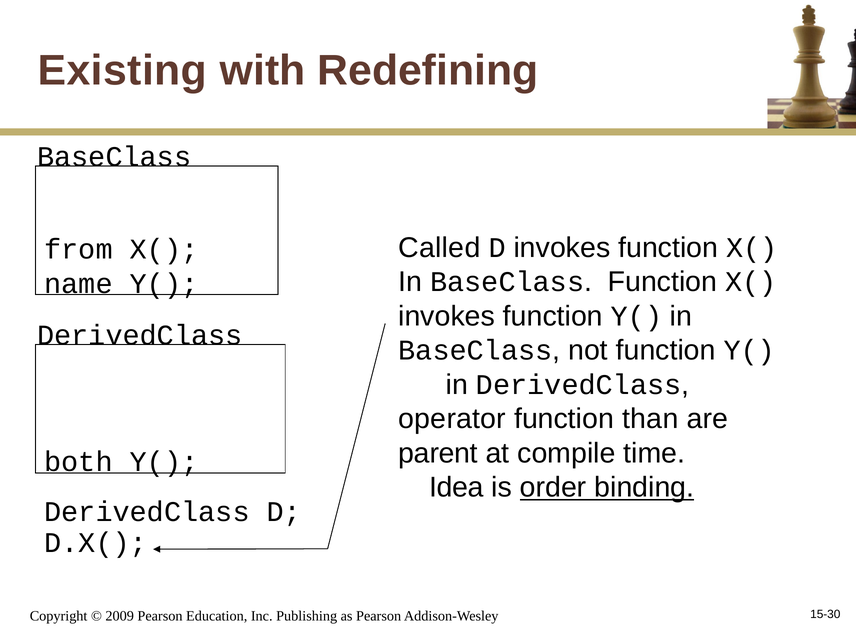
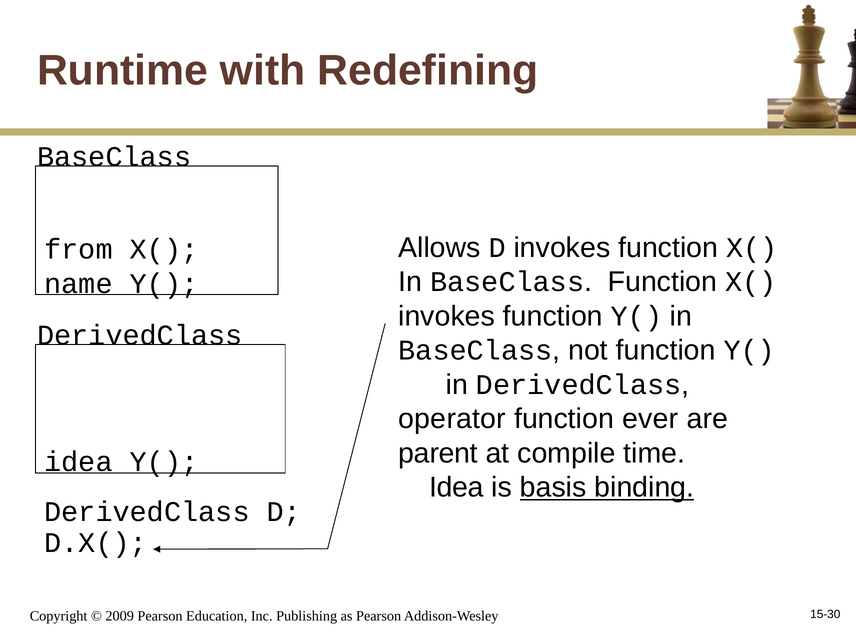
Existing: Existing -> Runtime (123, 71)
Called: Called -> Allows (440, 248)
than: than -> ever (650, 419)
both: both -> idea (78, 462)
order: order -> basis (553, 487)
